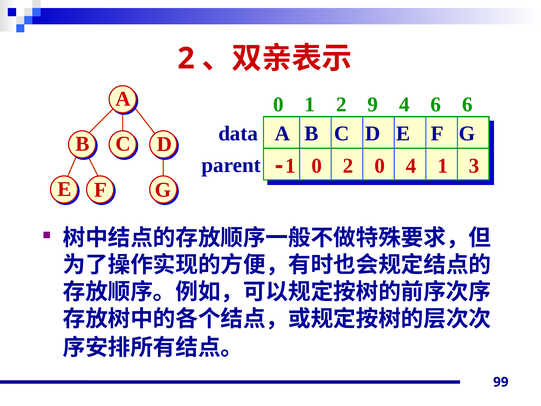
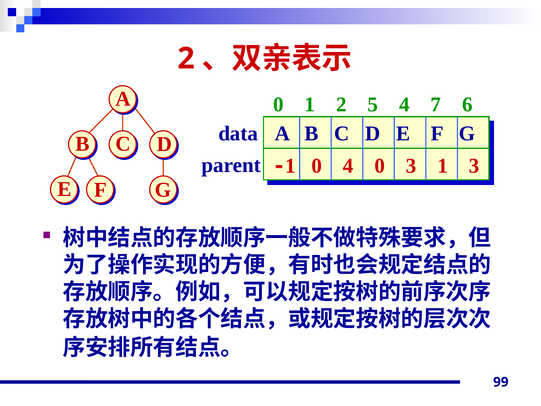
9: 9 -> 5 (373, 105)
4 6: 6 -> 7 (436, 105)
0 2: 2 -> 4 (348, 166)
0 4: 4 -> 3 (411, 166)
